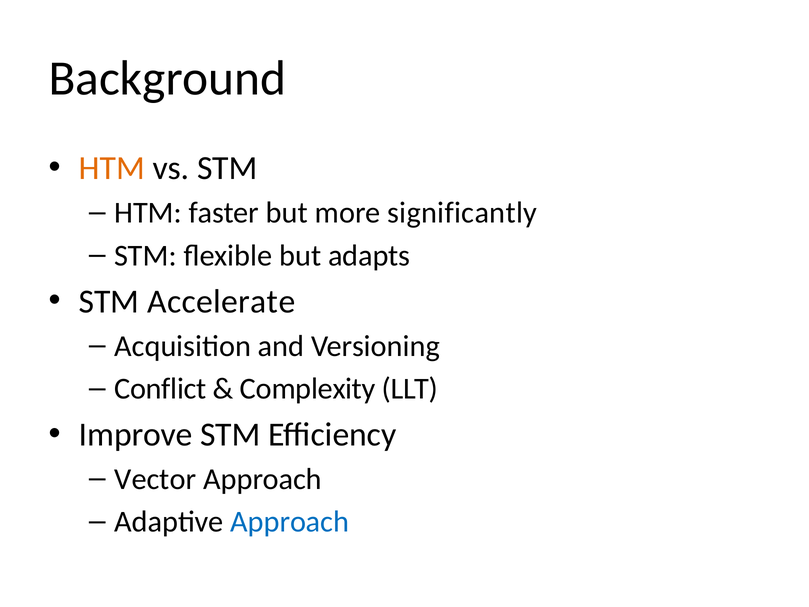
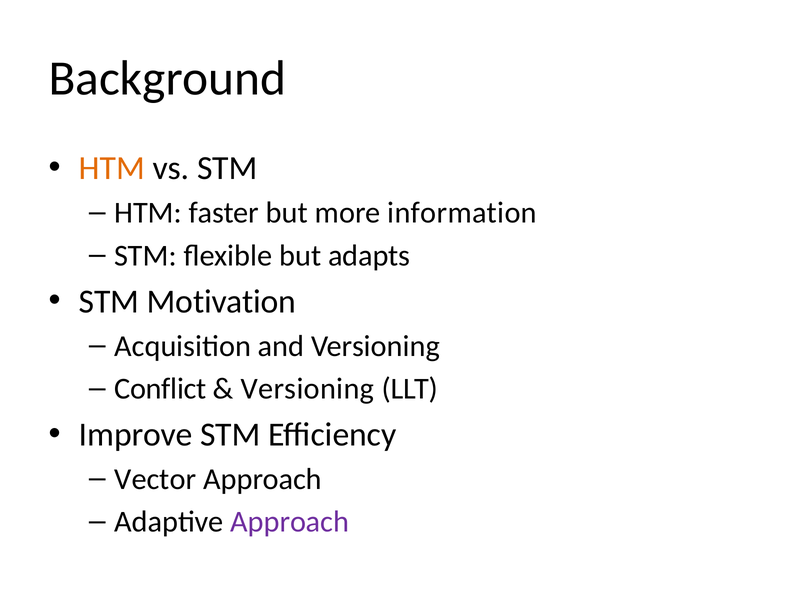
significantly: significantly -> information (462, 213)
Accelerate: Accelerate -> Motivation (222, 301)
Complexity: Complexity -> Versioning (307, 389)
Approach colour: blue -> purple (290, 522)
